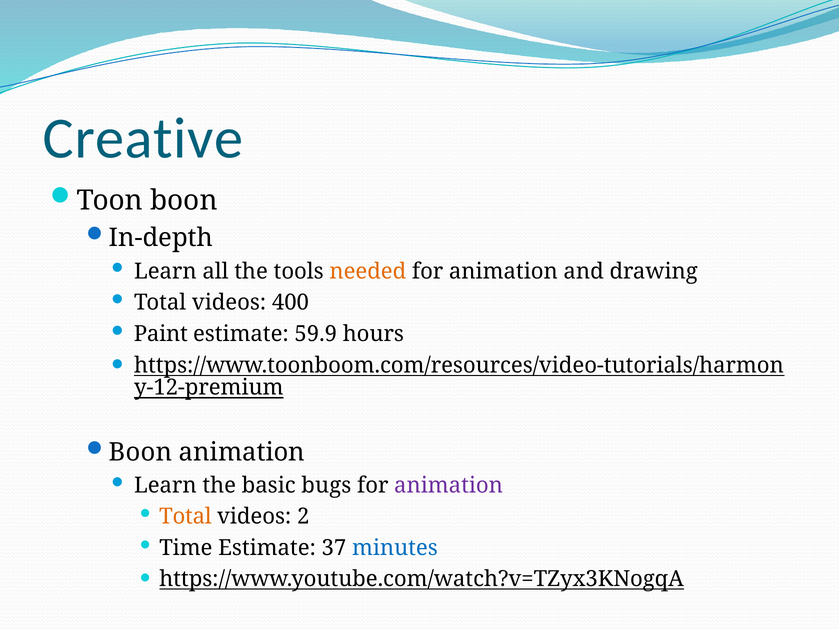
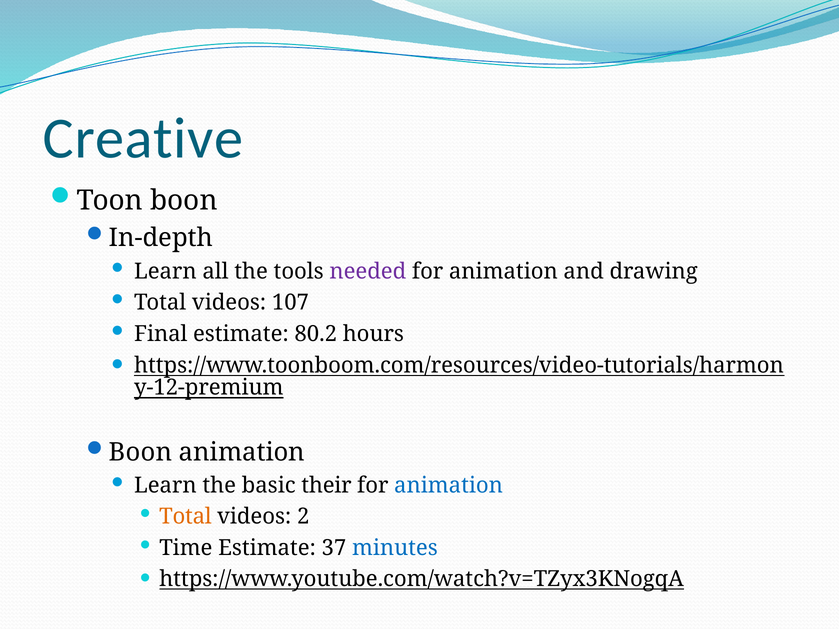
needed colour: orange -> purple (368, 271)
400: 400 -> 107 (290, 303)
Paint: Paint -> Final (161, 334)
59.9: 59.9 -> 80.2 (316, 334)
bugs: bugs -> their (327, 486)
animation colour: purple -> blue (449, 486)
